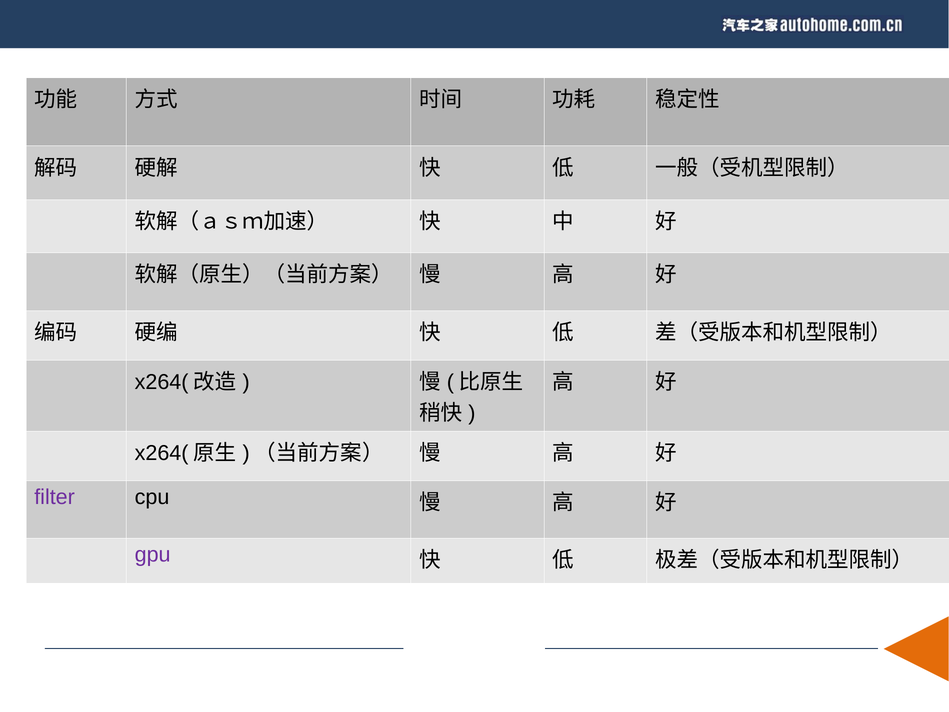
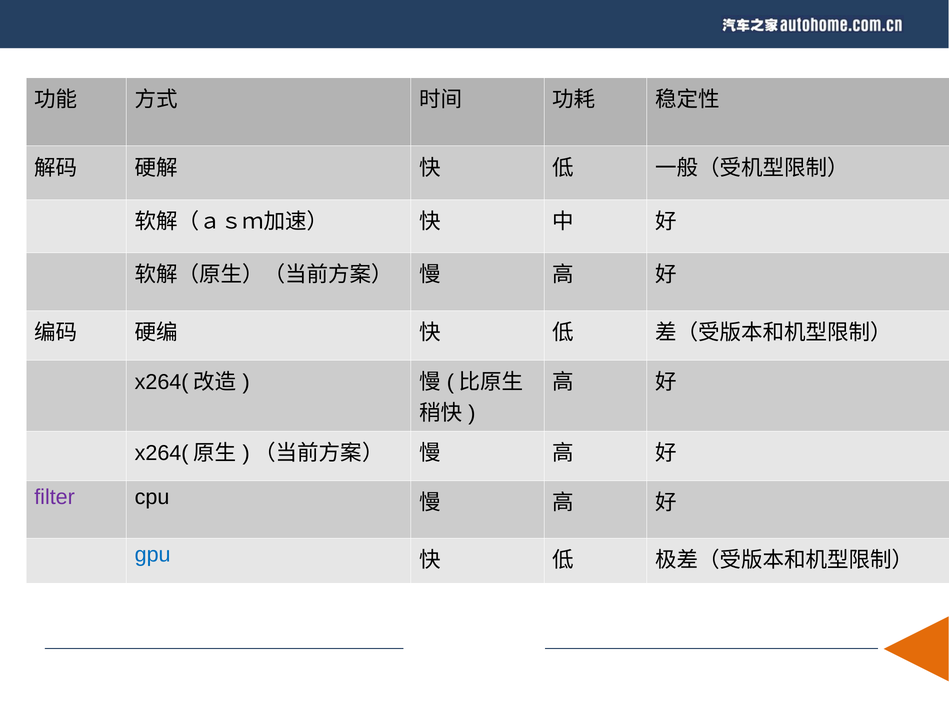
gpu colour: purple -> blue (153, 555)
